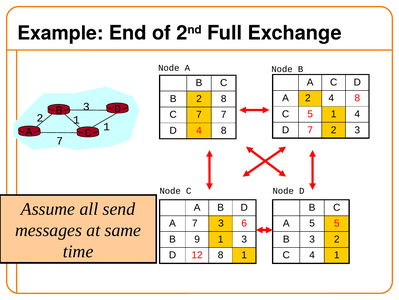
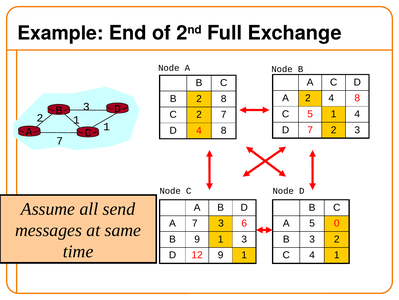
C 7: 7 -> 2 (199, 114)
5 5: 5 -> 0 (337, 223)
12 8: 8 -> 9 (221, 255)
